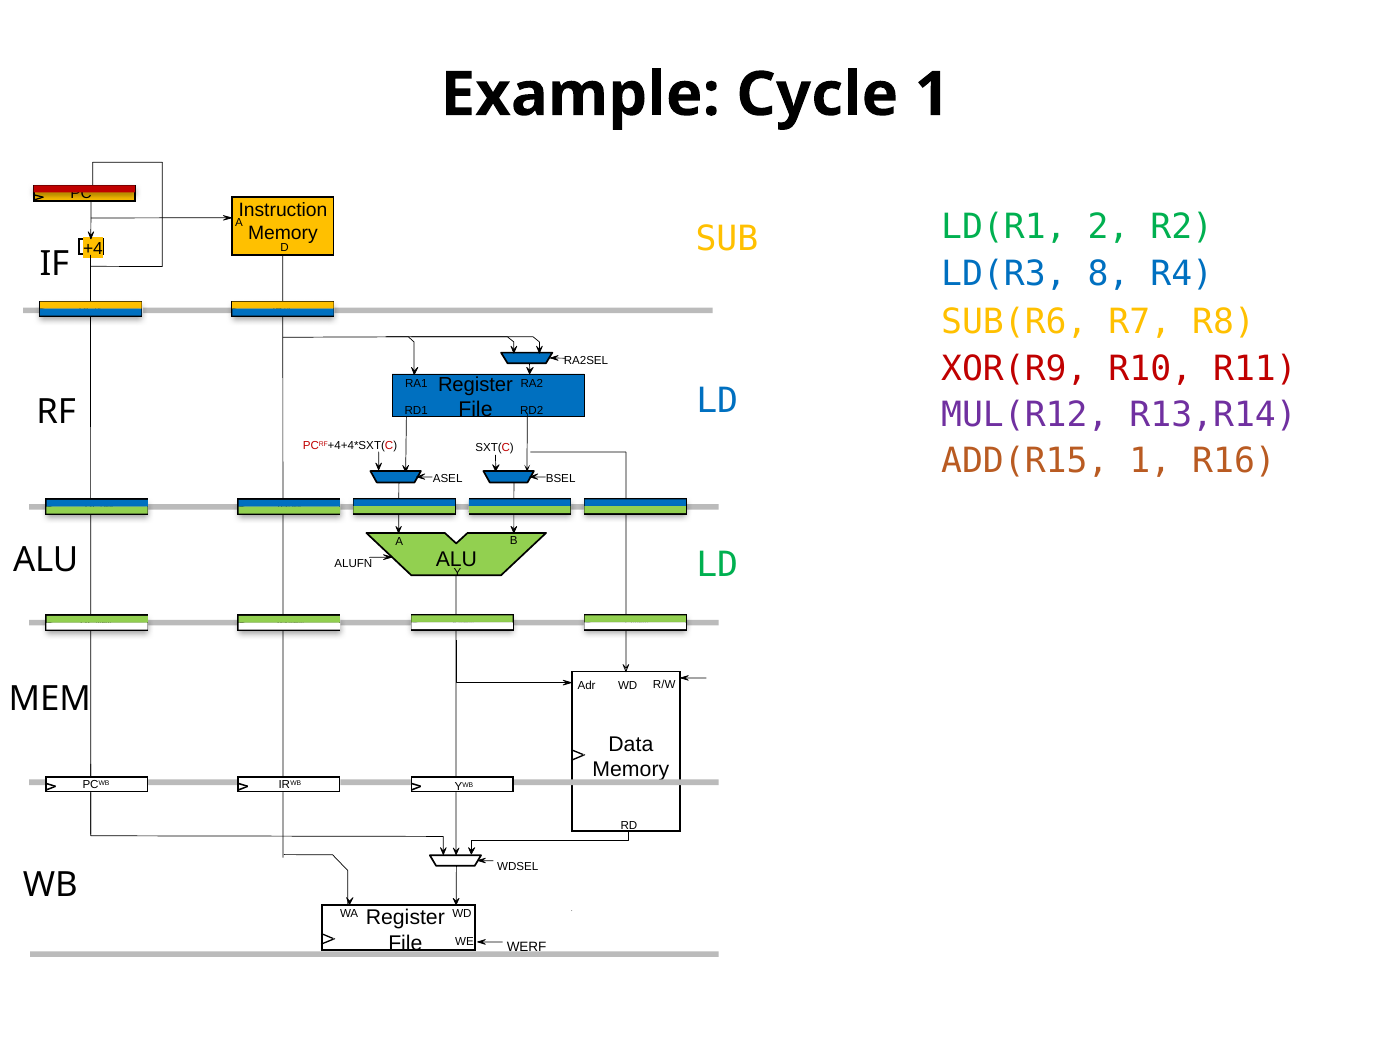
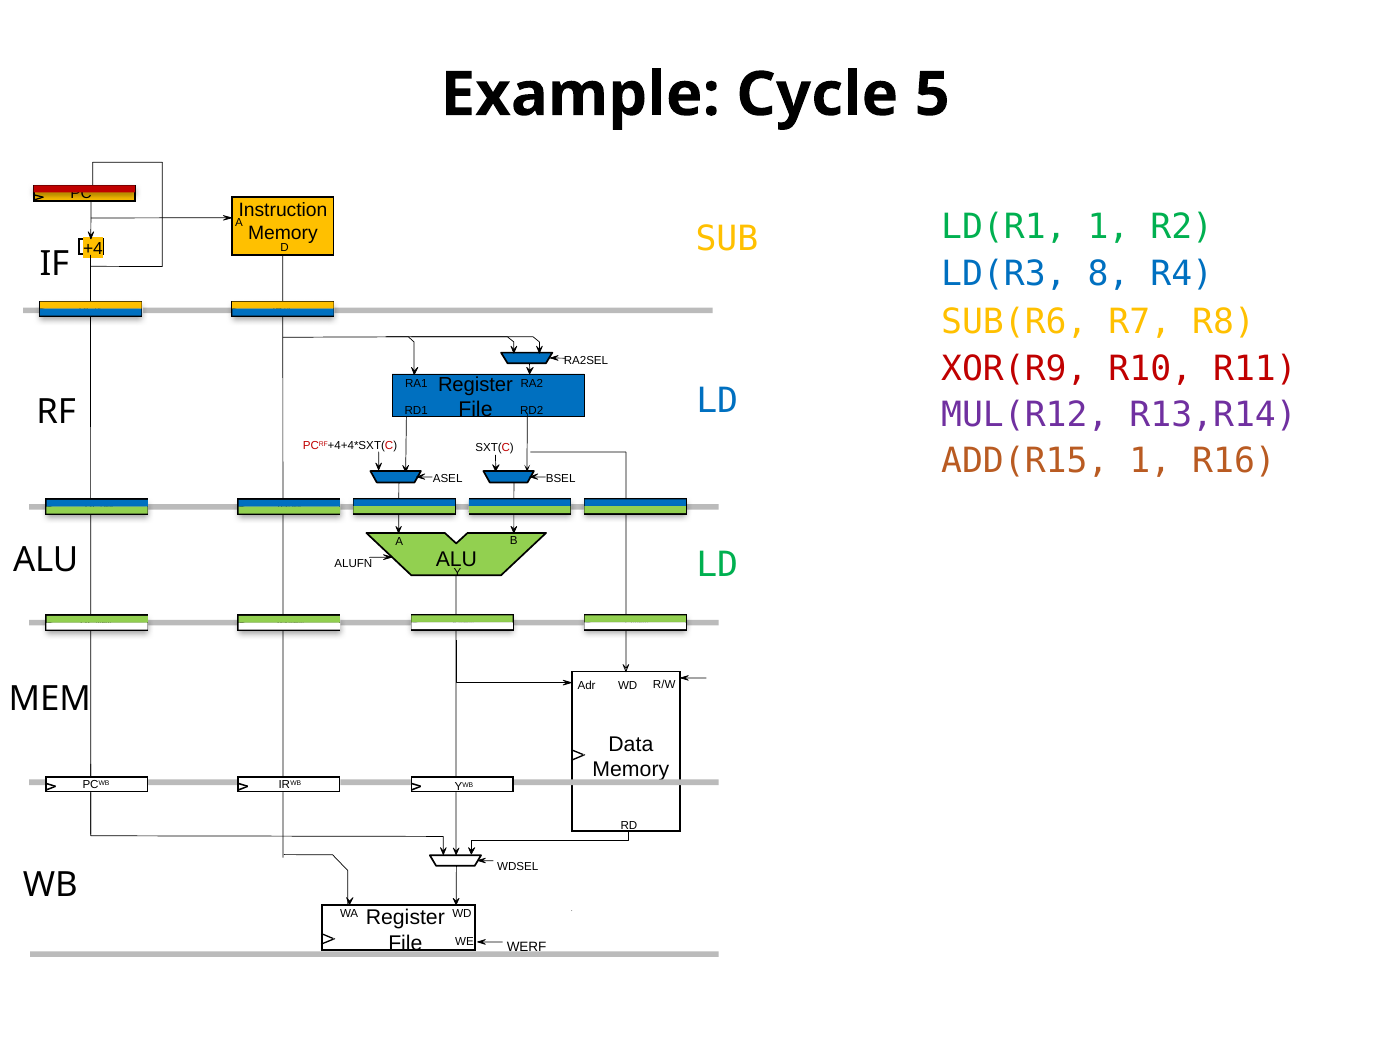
Cycle 1: 1 -> 5 (932, 95)
LD(R1 2: 2 -> 1 (1108, 227)
